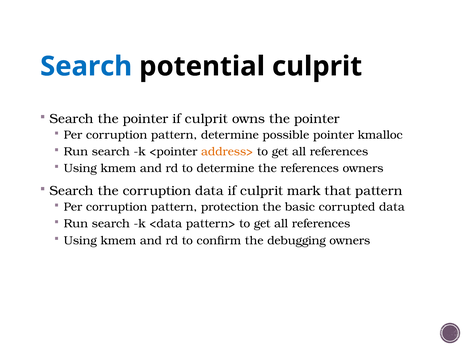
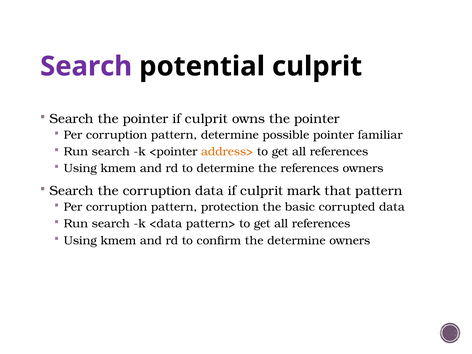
Search colour: blue -> purple (86, 66)
kmalloc: kmalloc -> familiar (380, 135)
the debugging: debugging -> determine (296, 240)
